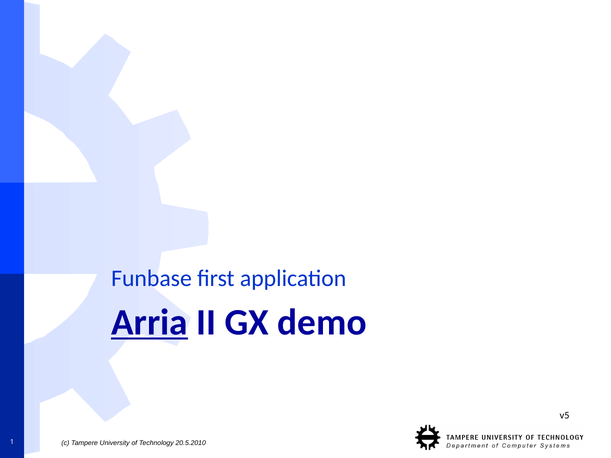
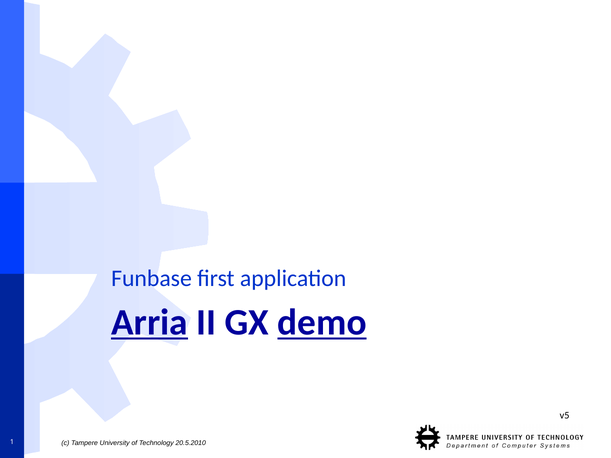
demo underline: none -> present (322, 323)
